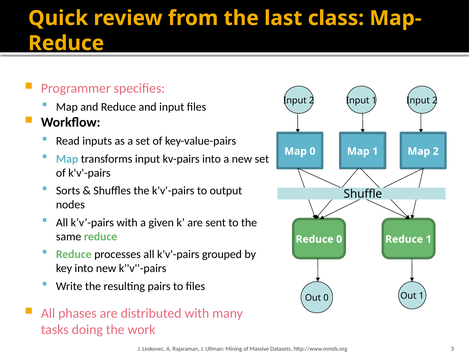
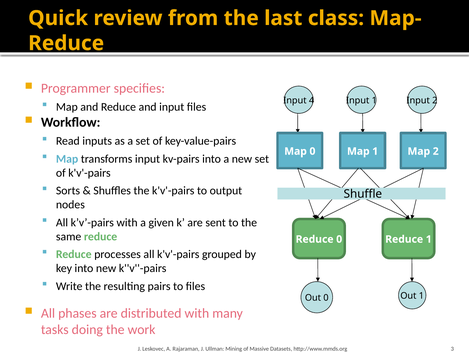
2: 2 -> 4 (312, 100)
